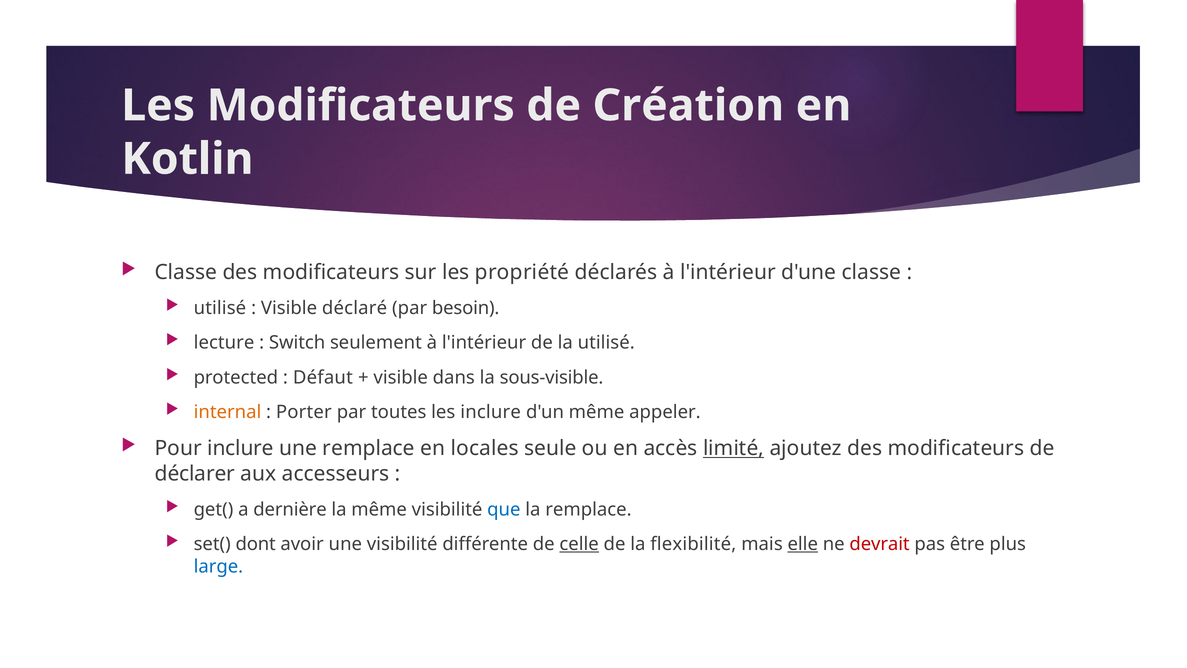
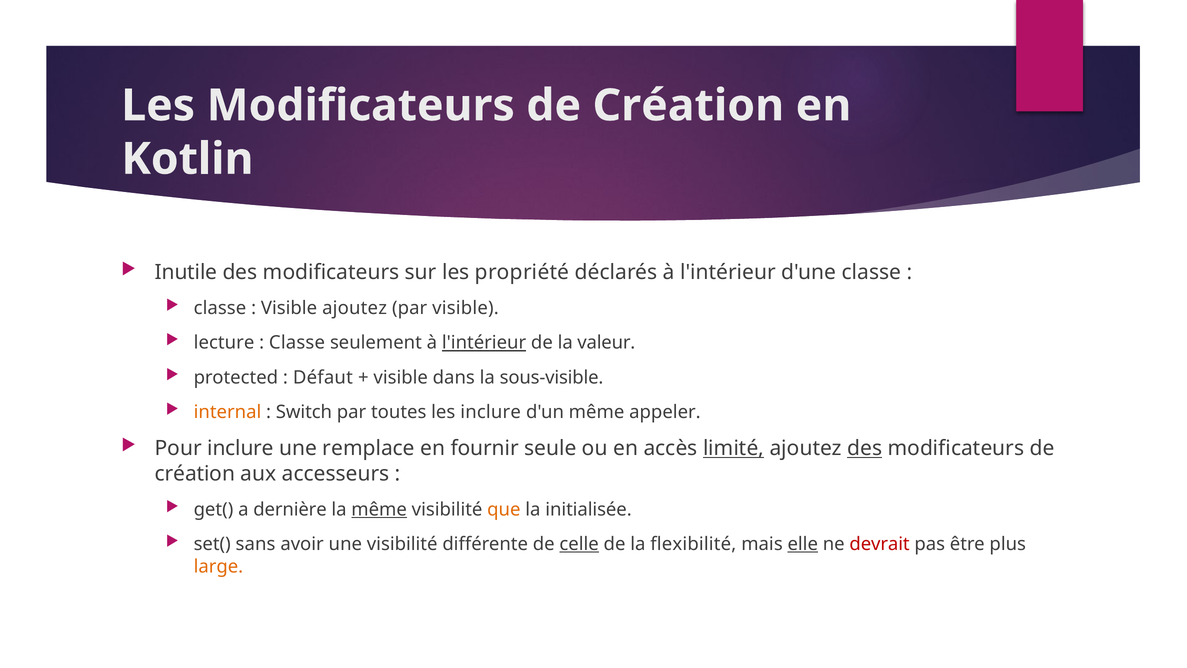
Classe: Classe -> Inutile (186, 272)
utilisé: utilisé -> classe (220, 308)
Visible déclaré: déclaré -> ajoutez (355, 308)
par besoin: besoin -> visible (465, 308)
Switch: Switch -> Classe (297, 343)
l'intérieur underline: none -> present (484, 343)
la utilisé: utilisé -> valeur (606, 343)
Porter: Porter -> Switch (304, 412)
locales: locales -> fournir (485, 448)
des underline: none -> present (865, 448)
déclarer: déclarer -> création (195, 473)
même underline: none -> present (379, 509)
que colour: blue -> orange (504, 509)
la remplace: remplace -> initialisée (589, 509)
dont: dont -> sans (256, 544)
large colour: blue -> orange (218, 566)
